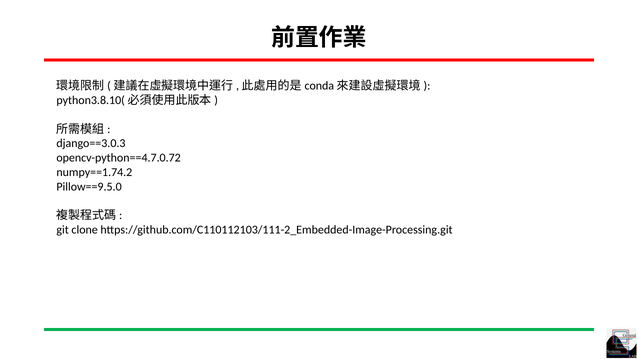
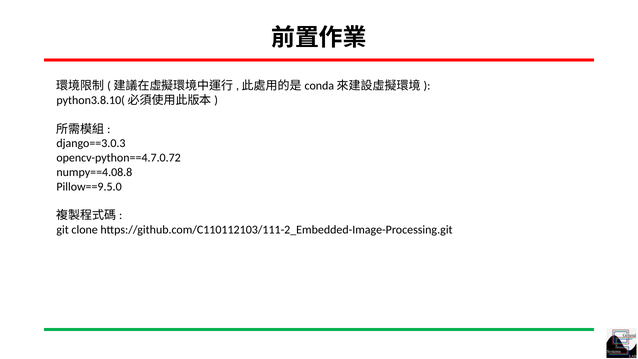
numpy==1.74.2: numpy==1.74.2 -> numpy==4.08.8 (94, 172)
